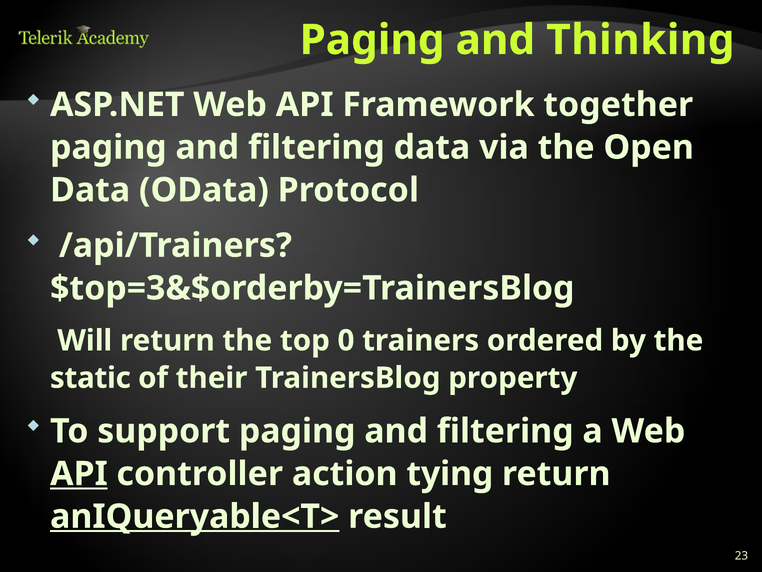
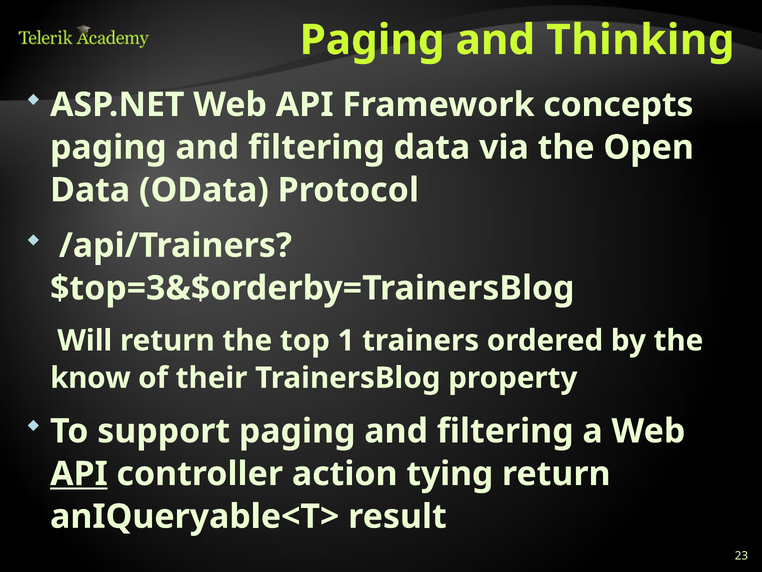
together: together -> concepts (618, 105)
0: 0 -> 1 (346, 340)
static: static -> know (90, 378)
anIQueryable<T> underline: present -> none (195, 516)
